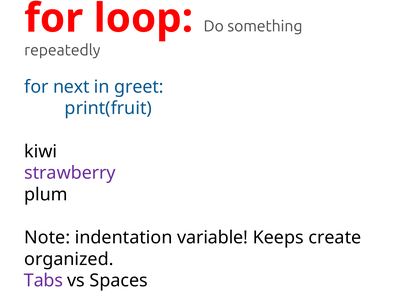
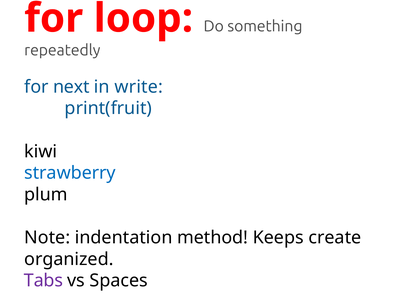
greet: greet -> write (139, 87)
strawberry colour: purple -> blue (70, 173)
variable: variable -> method (213, 238)
